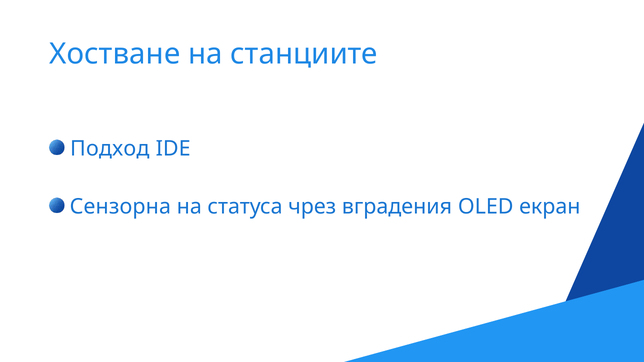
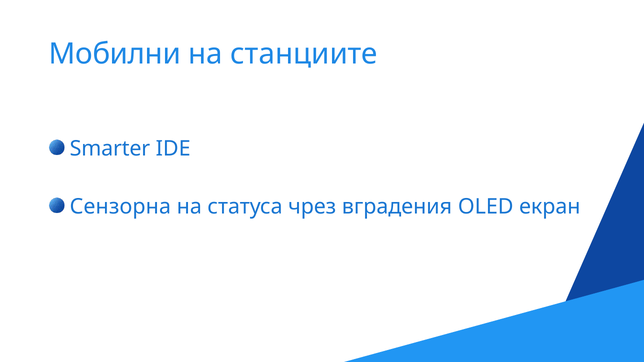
Хостване: Хостване -> Мобилни (115, 54)
Подход: Подход -> Smarter (110, 149)
